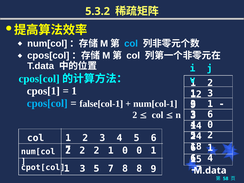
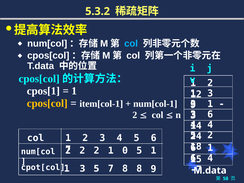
cpos[col colour: light blue -> yellow (47, 103)
false[col-1: false[col-1 -> item[col-1 (101, 104)
0: 0 -> 4 (210, 125)
1 0: 0 -> 5 (139, 151)
